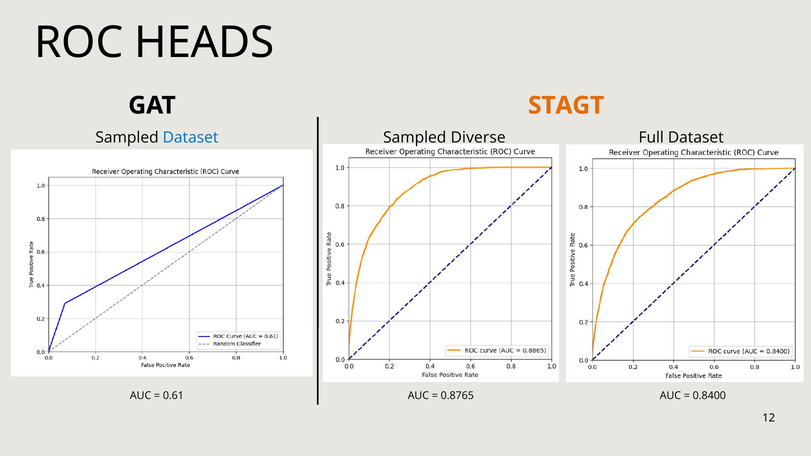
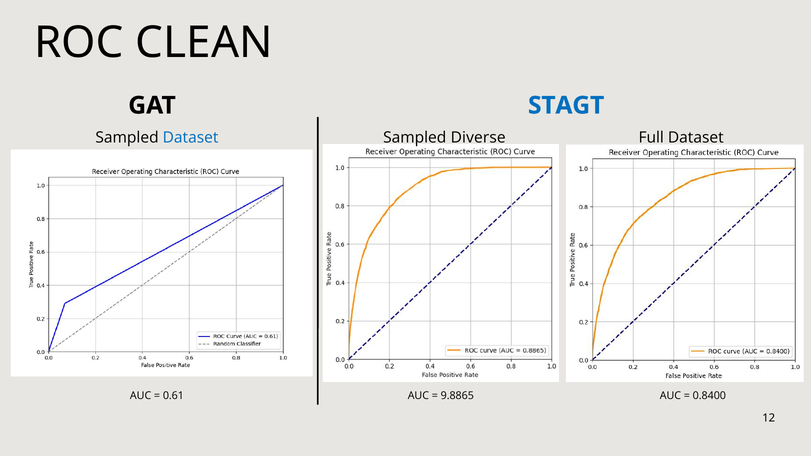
HEADS: HEADS -> CLEAN (204, 43)
STAGT colour: orange -> blue (566, 105)
0.8765: 0.8765 -> 9.8865 (457, 396)
